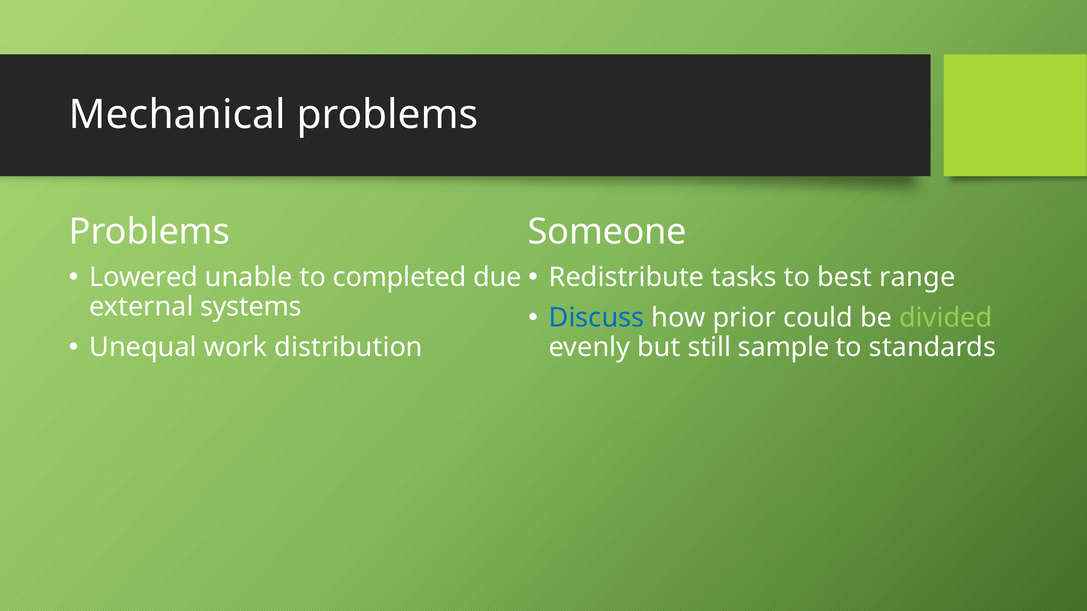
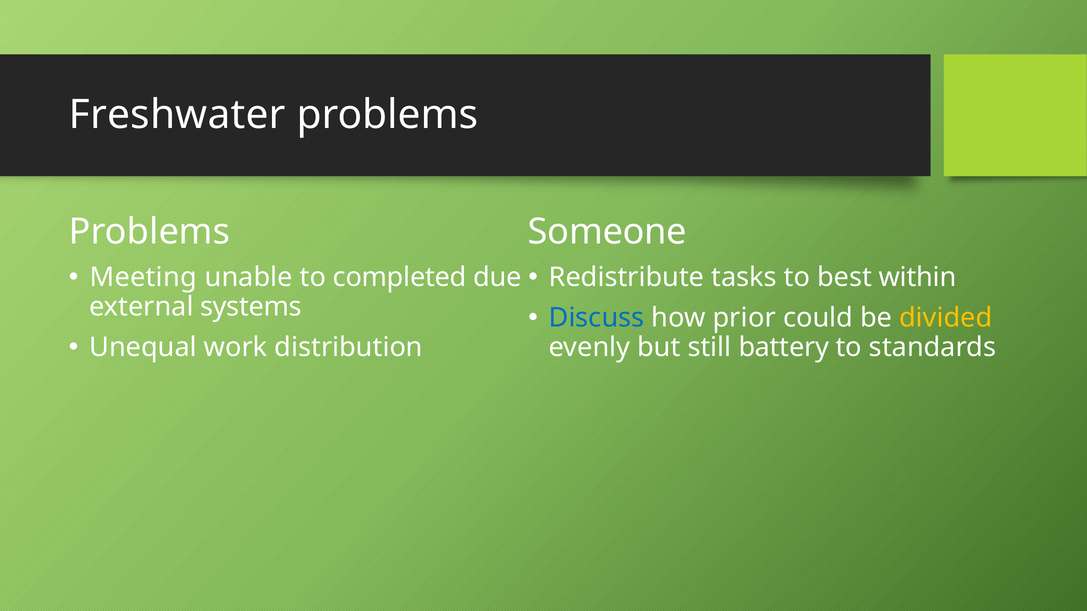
Mechanical: Mechanical -> Freshwater (177, 115)
Lowered: Lowered -> Meeting (143, 277)
range: range -> within (918, 277)
divided colour: light green -> yellow (946, 318)
sample: sample -> battery (784, 347)
